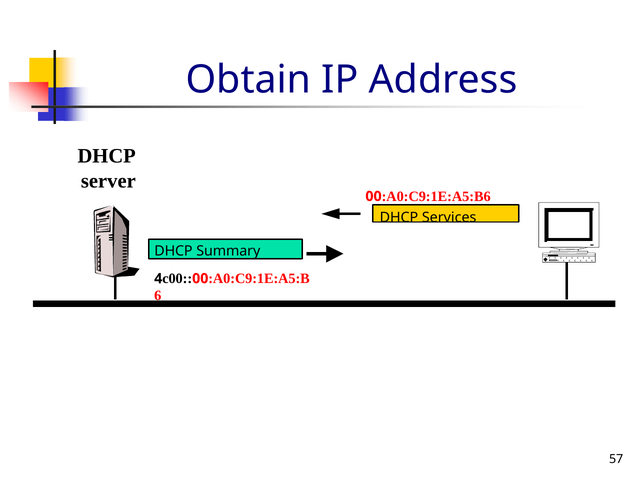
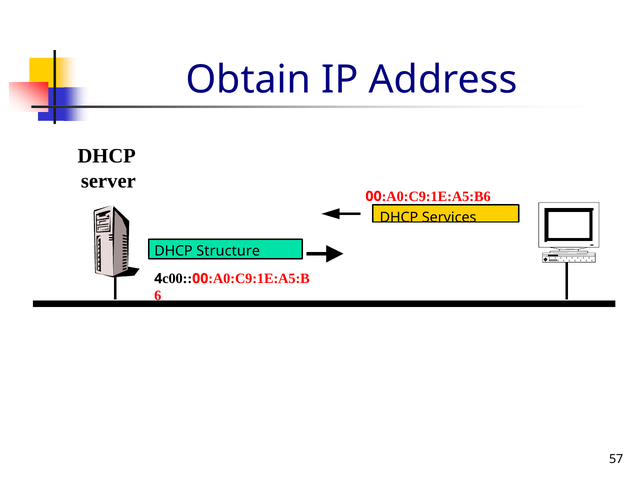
Summary: Summary -> Structure (228, 251)
